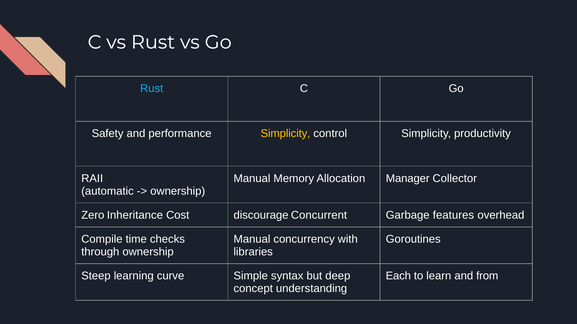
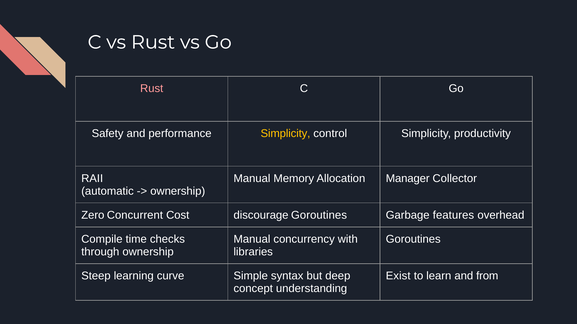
Rust colour: light blue -> pink (152, 89)
Inheritance: Inheritance -> Concurrent (135, 215)
discourage Concurrent: Concurrent -> Goroutines (319, 215)
Each: Each -> Exist (398, 276)
